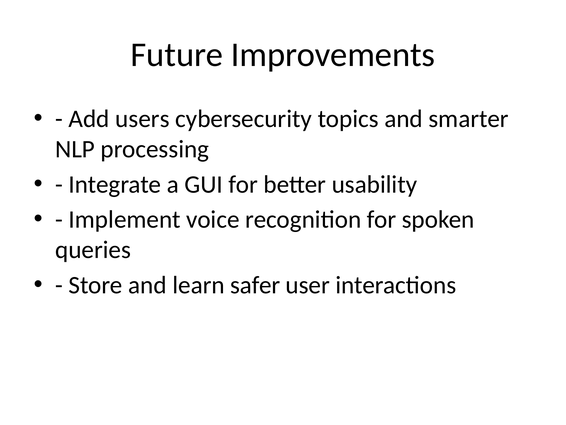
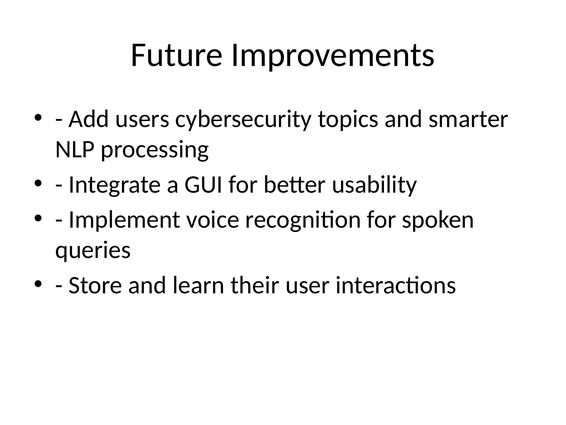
safer: safer -> their (255, 285)
